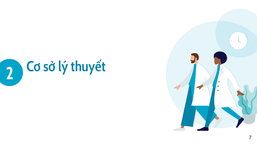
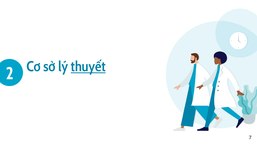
thuyết underline: none -> present (88, 66)
